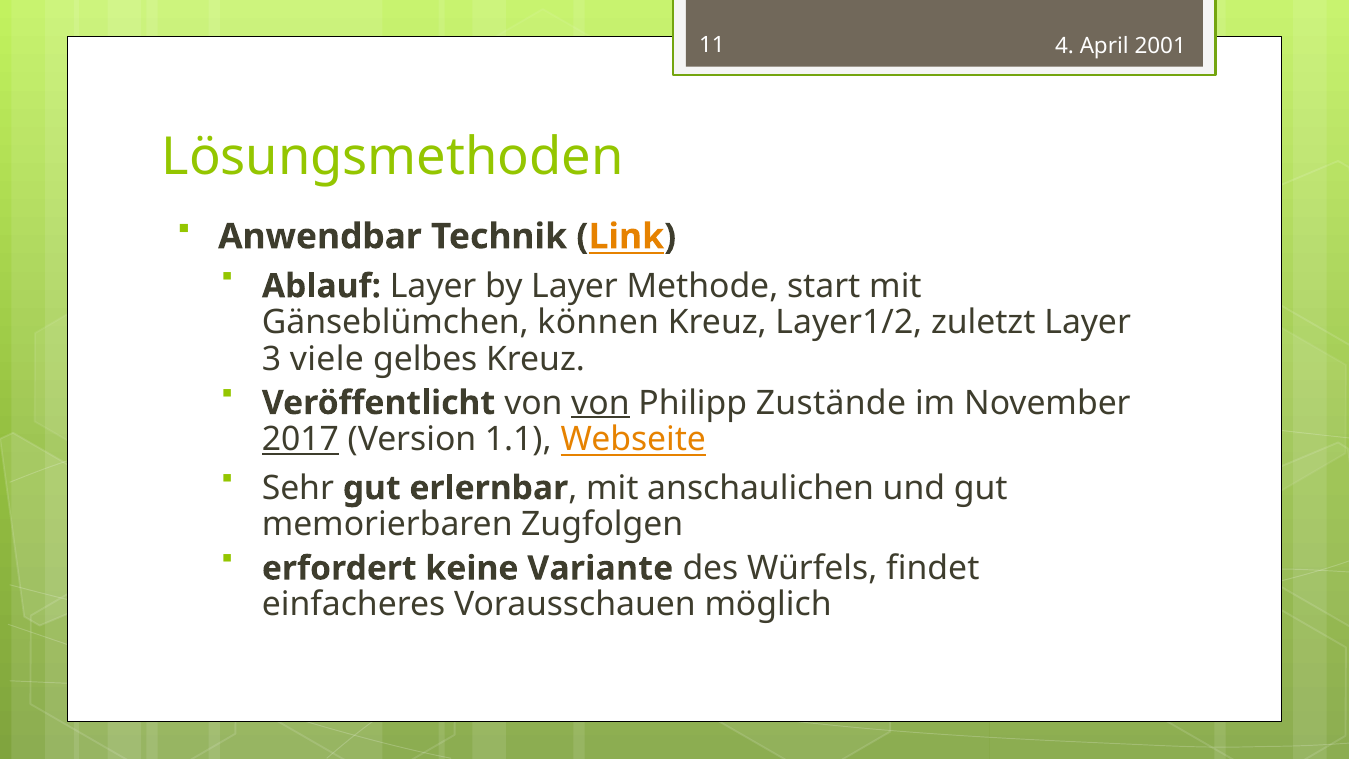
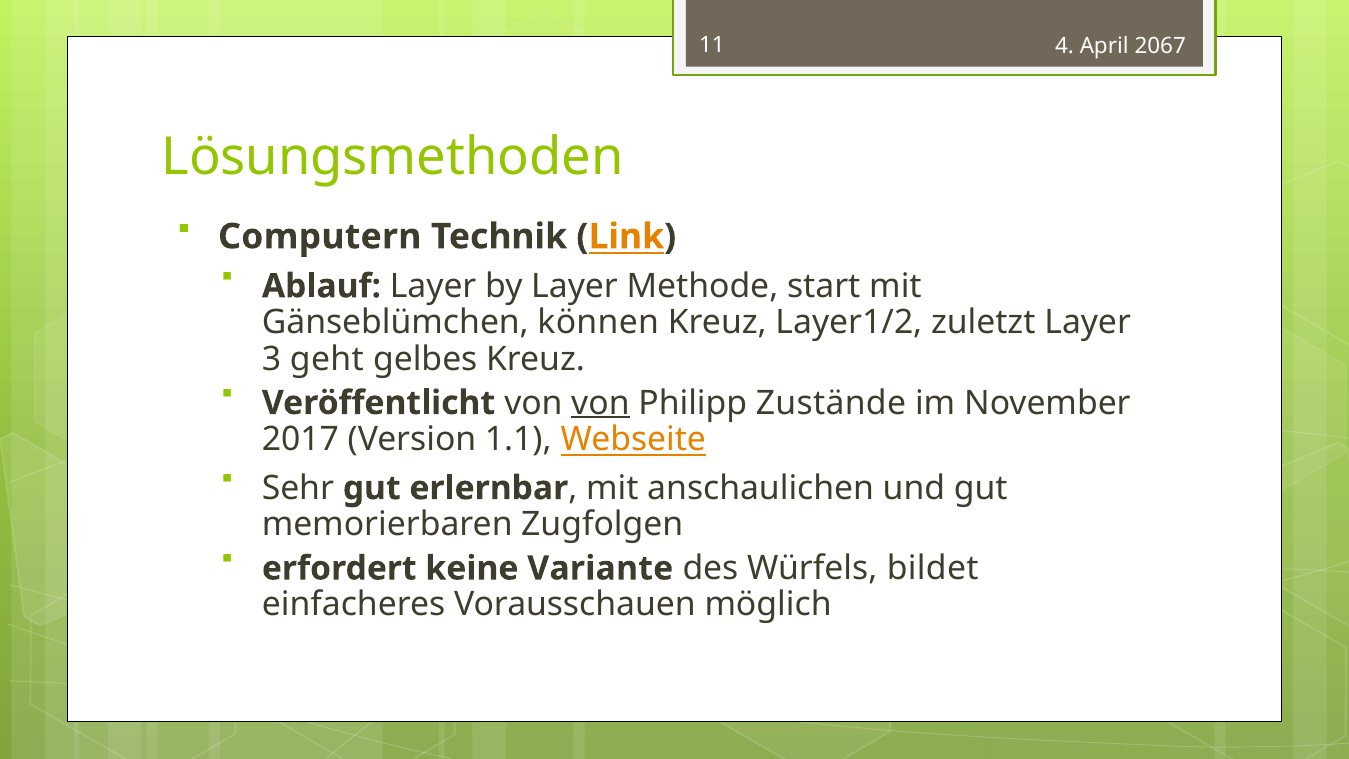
2001: 2001 -> 2067 (1160, 47)
Anwendbar: Anwendbar -> Computern (320, 237)
viele: viele -> geht (327, 359)
2017 underline: present -> none (300, 439)
findet: findet -> bildet (933, 568)
